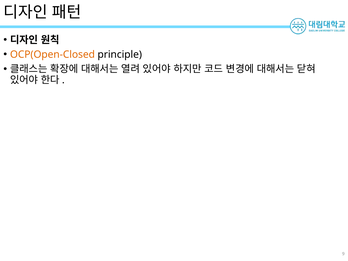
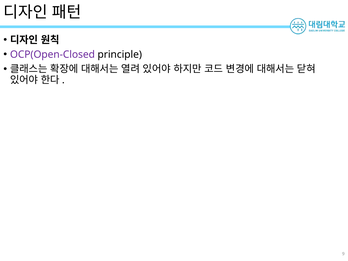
OCP(Open-Closed colour: orange -> purple (52, 55)
